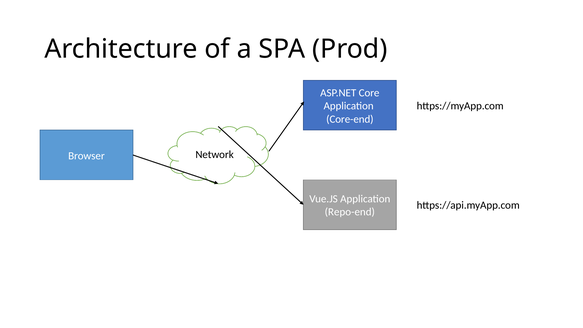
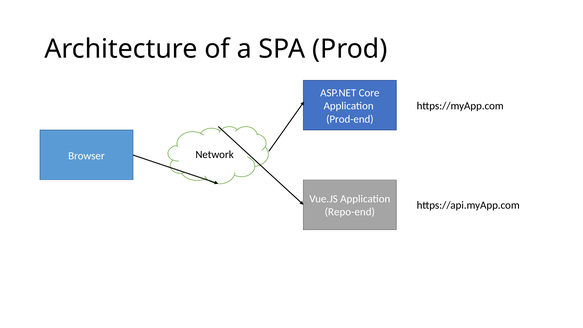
Core-end: Core-end -> Prod-end (350, 119)
